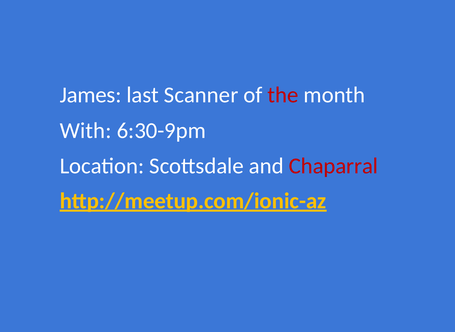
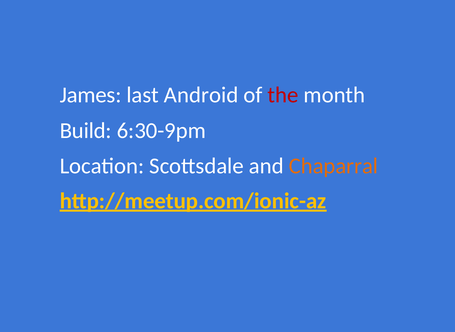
Scanner: Scanner -> Android (201, 95)
With: With -> Build (86, 130)
Chaparral colour: red -> orange (333, 166)
